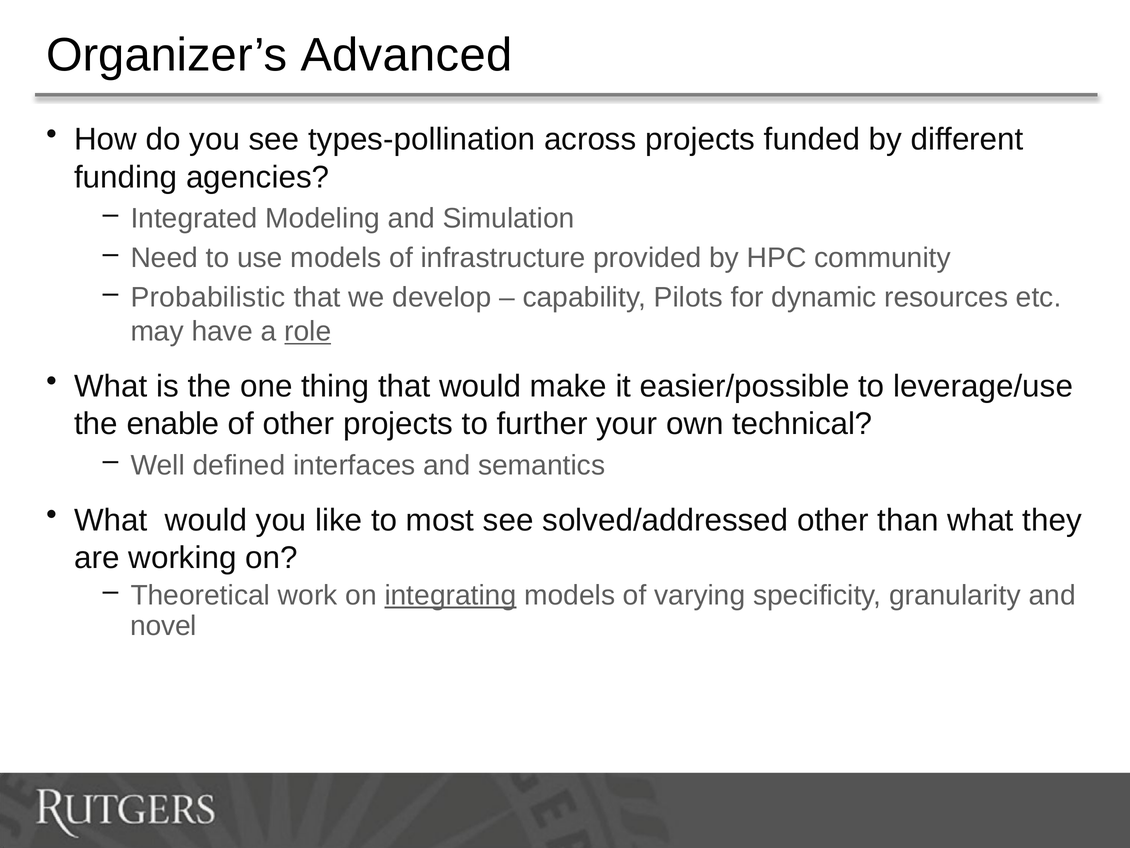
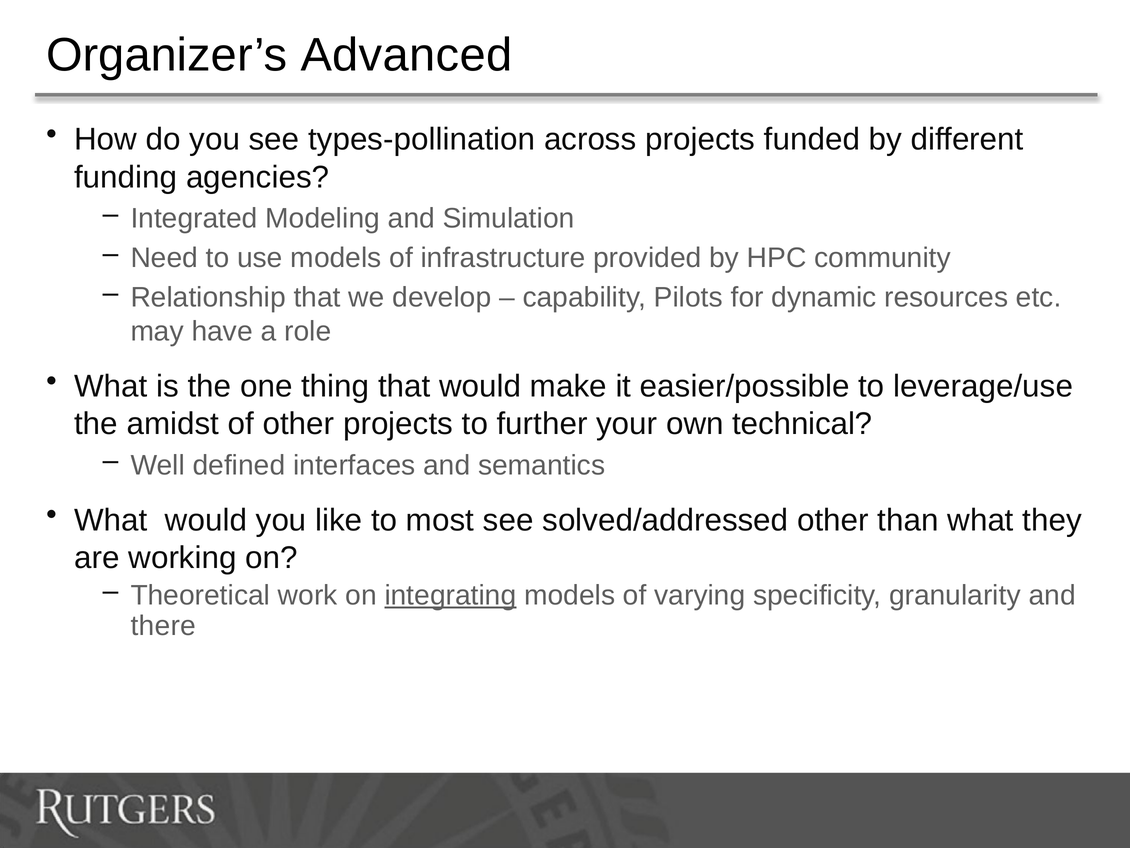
Probabilistic: Probabilistic -> Relationship (208, 297)
role underline: present -> none (308, 331)
enable: enable -> amidst (173, 424)
novel: novel -> there (163, 625)
